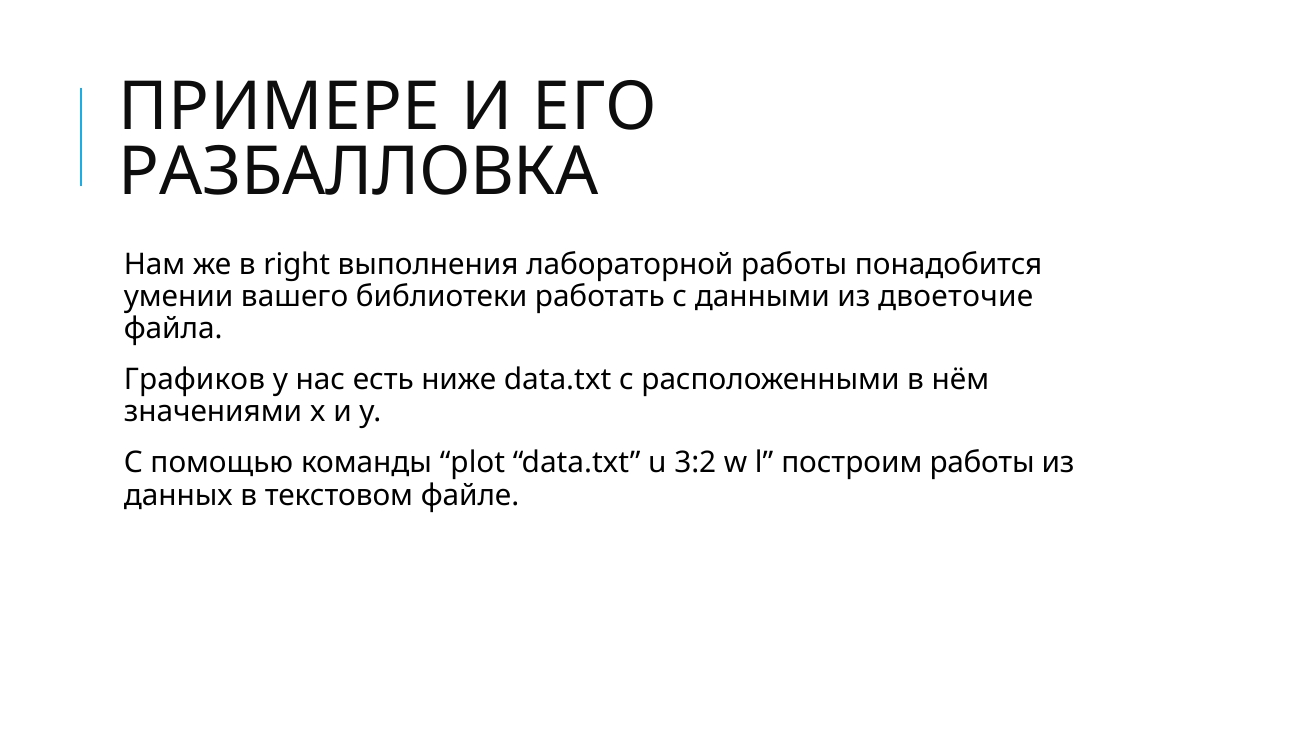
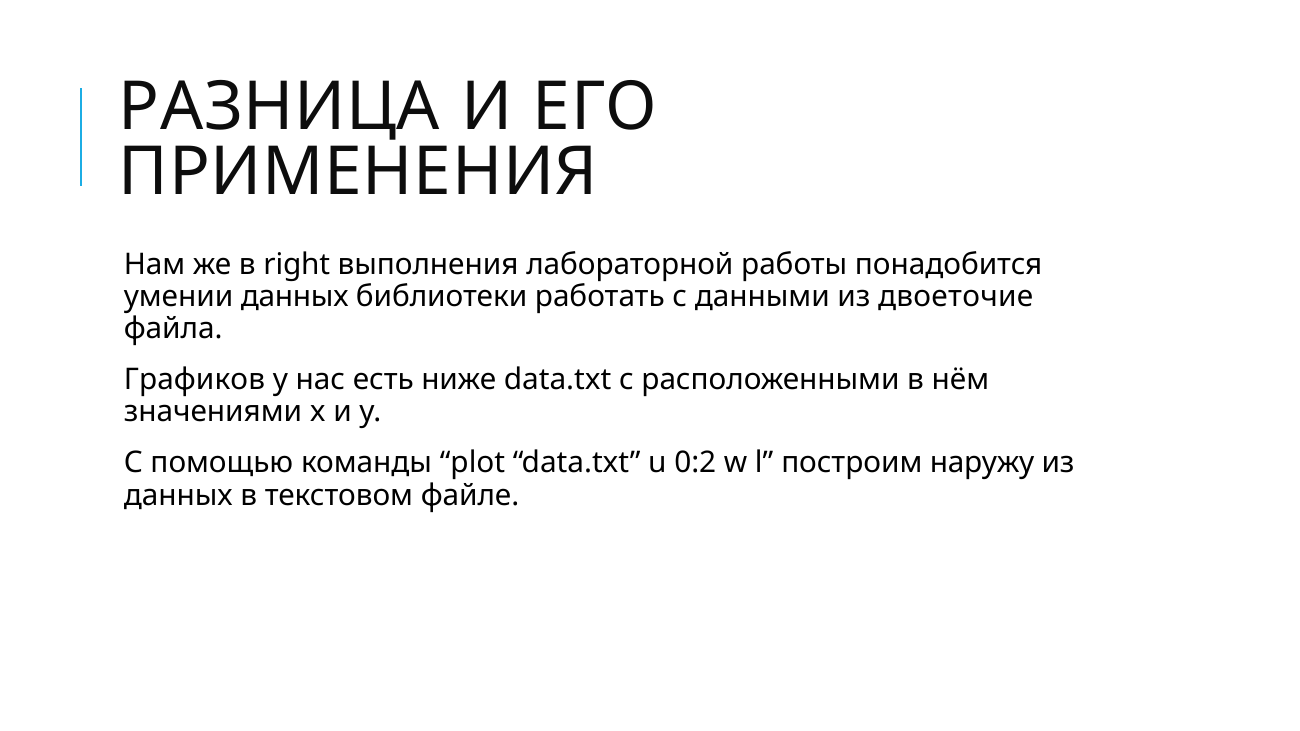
ПРИМЕРЕ: ПРИМЕРЕ -> РАЗНИЦА (280, 107)
РАЗБАЛЛОВКА: РАЗБАЛЛОВКА -> ПРИМЕНЕНИЯ (359, 172)
умении вашего: вашего -> данных (295, 297)
3:2: 3:2 -> 0:2 (695, 463)
построим работы: работы -> наружу (982, 463)
